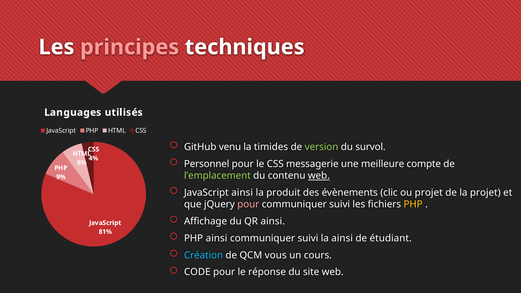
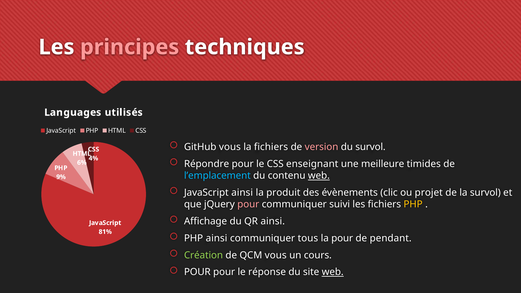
GitHub venu: venu -> vous (230, 147)
la timides: timides -> fichiers (271, 147)
version colour: light green -> pink (322, 147)
Personnel: Personnel -> Répondre (207, 164)
messagerie: messagerie -> enseignant (312, 164)
compte: compte -> timides (424, 164)
l’emplacement colour: light green -> light blue (217, 176)
la projet: projet -> survol (485, 193)
suivi: suivi -> tous (308, 238)
la ainsi: ainsi -> pour (342, 238)
étudiant: étudiant -> pendant (391, 238)
Création colour: light blue -> light green (204, 255)
CODE: CODE -> POUR (197, 272)
web underline: none -> present (333, 272)
